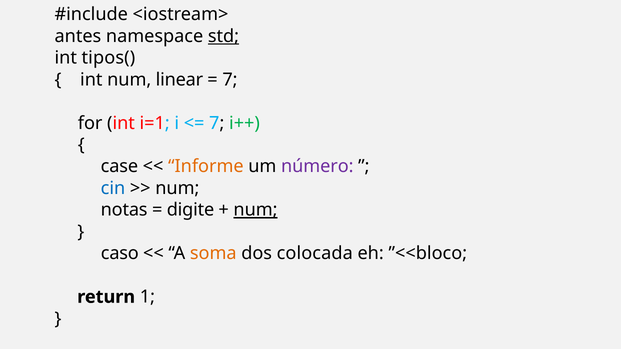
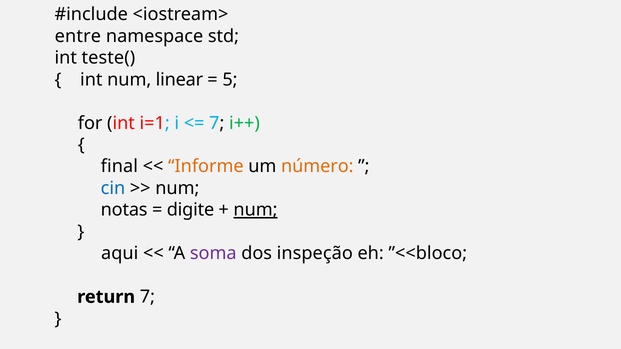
antes: antes -> entre (78, 36)
std underline: present -> none (224, 36)
tipos(: tipos( -> teste( (108, 58)
7: 7 -> 5 (230, 80)
case: case -> final (119, 167)
número colour: purple -> orange (317, 167)
caso: caso -> aqui (120, 254)
soma colour: orange -> purple (213, 254)
colocada: colocada -> inspeção (315, 254)
return 1: 1 -> 7 (147, 297)
